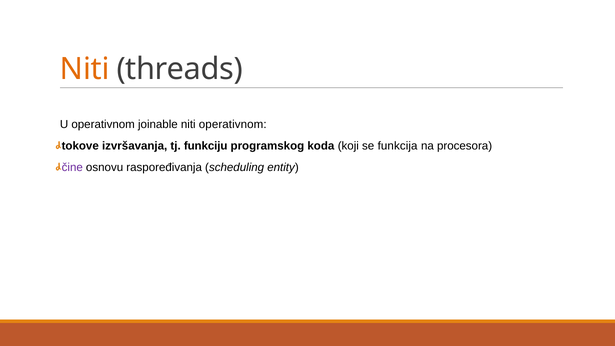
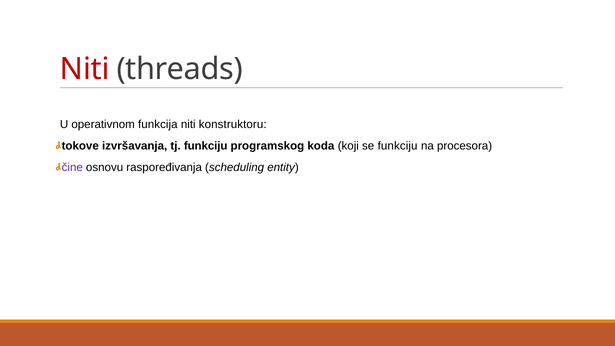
Niti colour: orange -> red (85, 69)
joinable: joinable -> funkcija (158, 124)
niti operativnom: operativnom -> konstruktoru (233, 124)
se funkcija: funkcija -> funkciju (398, 146)
